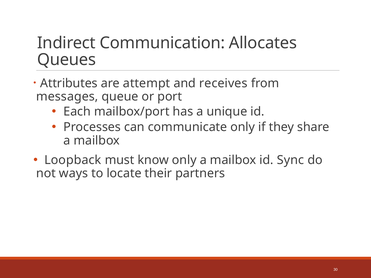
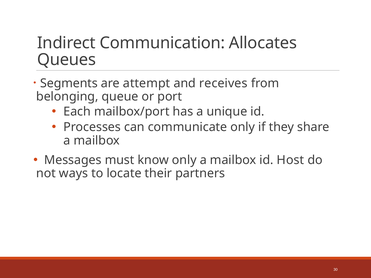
Attributes: Attributes -> Segments (69, 83)
messages: messages -> belonging (67, 97)
Loopback: Loopback -> Messages (73, 160)
Sync: Sync -> Host (290, 160)
